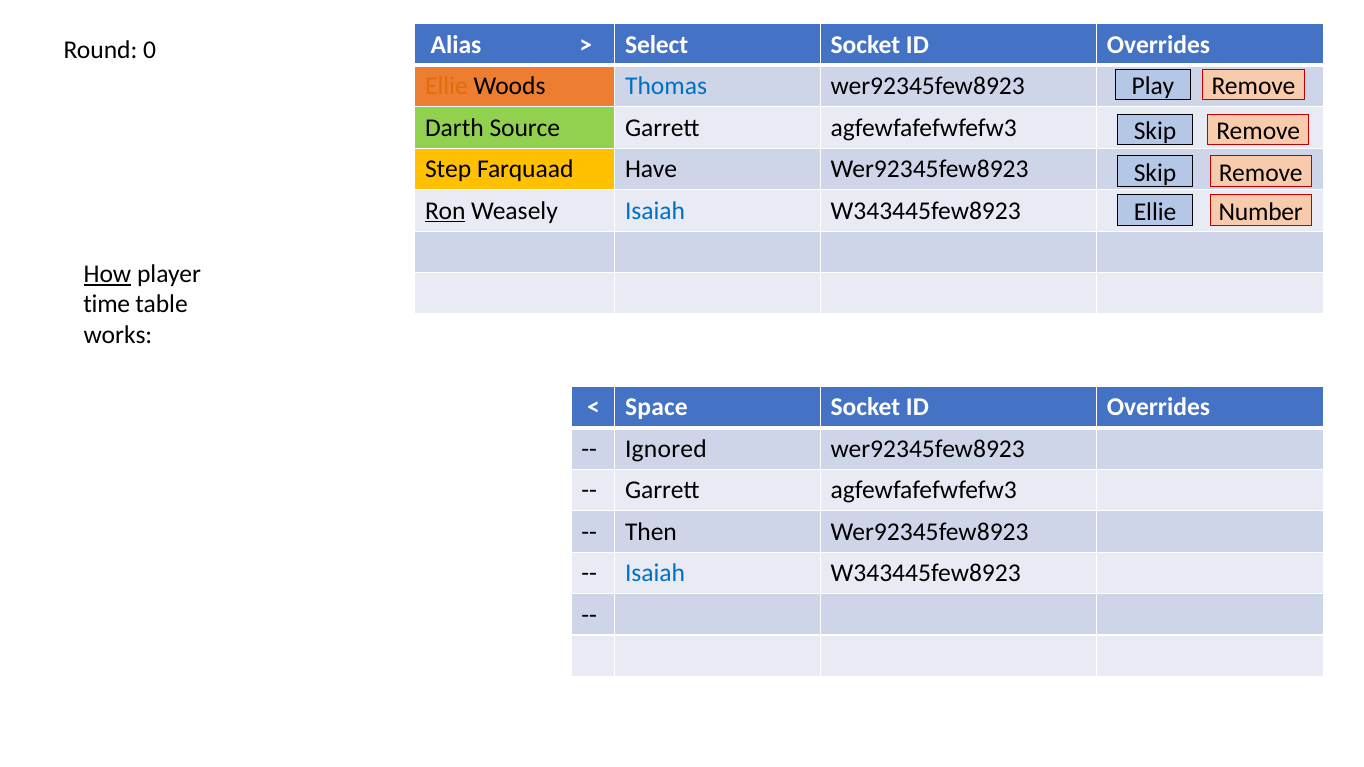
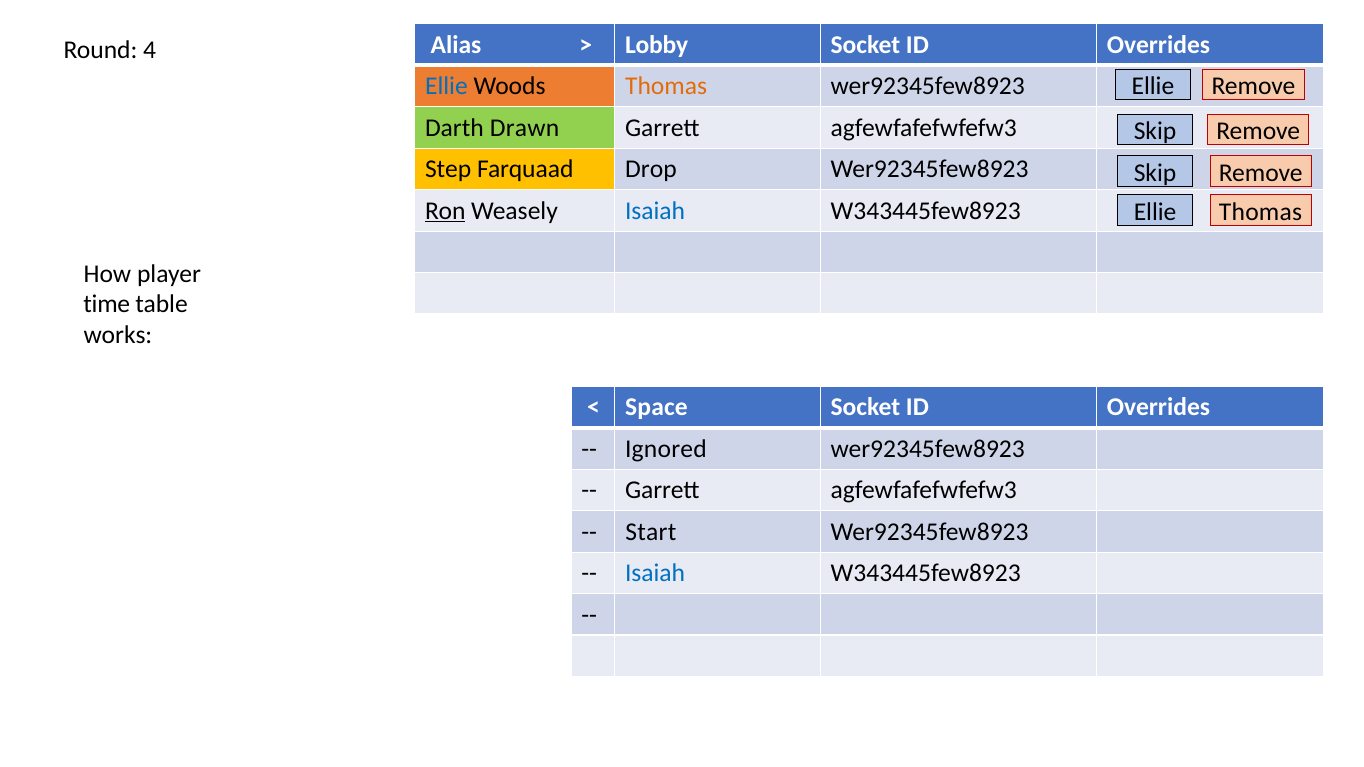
0: 0 -> 4 (150, 50)
Select: Select -> Lobby (657, 45)
Ellie colour: orange -> blue (446, 86)
Thomas colour: blue -> orange (666, 86)
Play: Play -> Ellie (1153, 86)
Source: Source -> Drawn (525, 128)
Have: Have -> Drop (651, 169)
Number: Number -> Thomas (1261, 212)
How underline: present -> none (107, 274)
Then: Then -> Start (651, 532)
